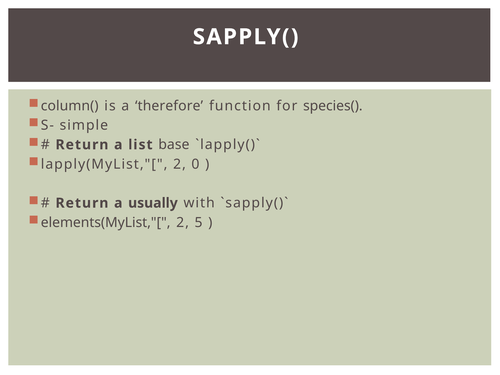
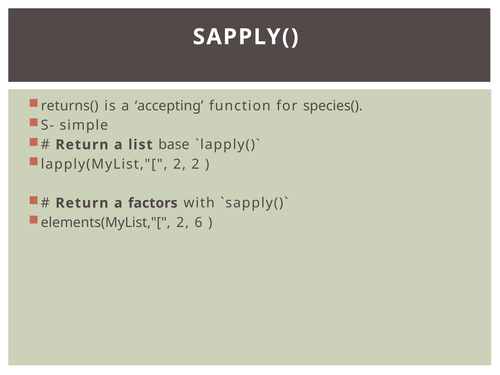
column(: column( -> returns( (70, 106)
therefore: therefore -> accepting (169, 106)
2 0: 0 -> 2 (195, 164)
usually: usually -> factors (153, 203)
5: 5 -> 6 (199, 223)
